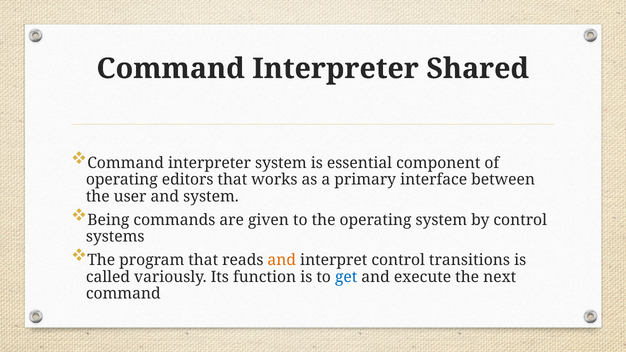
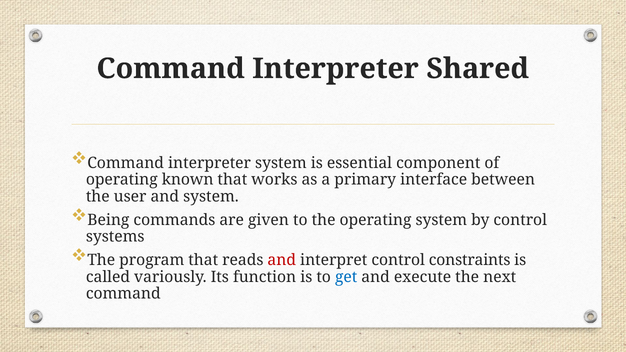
editors: editors -> known (188, 180)
and colour: orange -> red (282, 260)
transitions: transitions -> constraints (470, 260)
